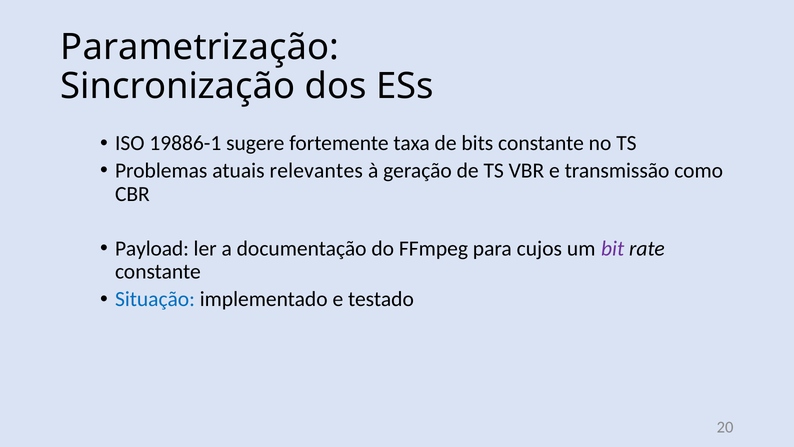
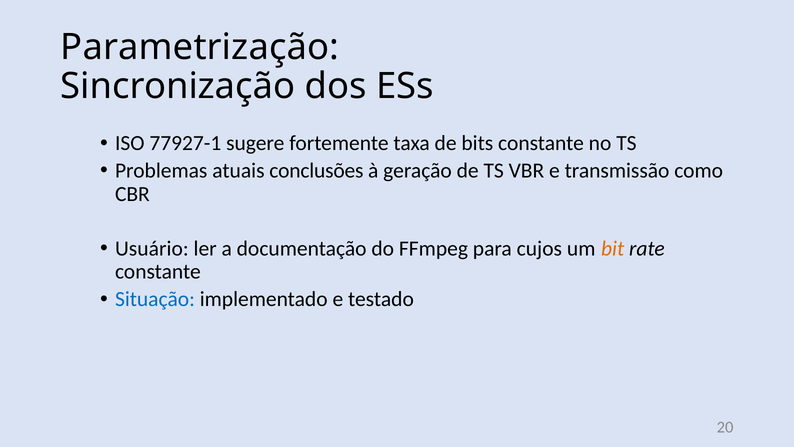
19886-1: 19886-1 -> 77927-1 (185, 143)
relevantes: relevantes -> conclusões (316, 171)
Payload: Payload -> Usuário (152, 248)
bit colour: purple -> orange (613, 248)
